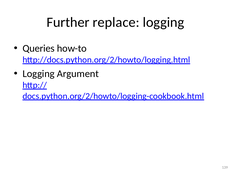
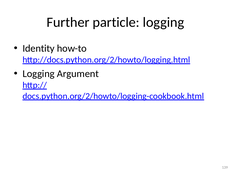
replace: replace -> particle (116, 22)
Queries: Queries -> Identity (39, 48)
